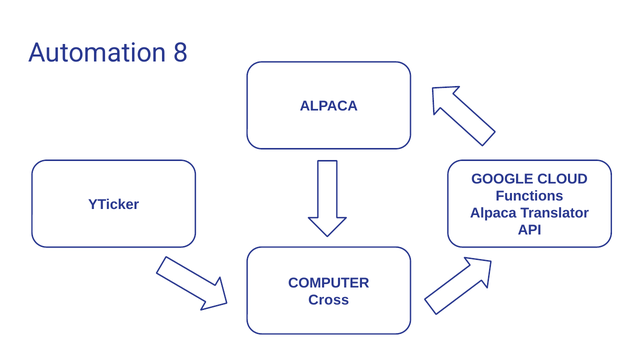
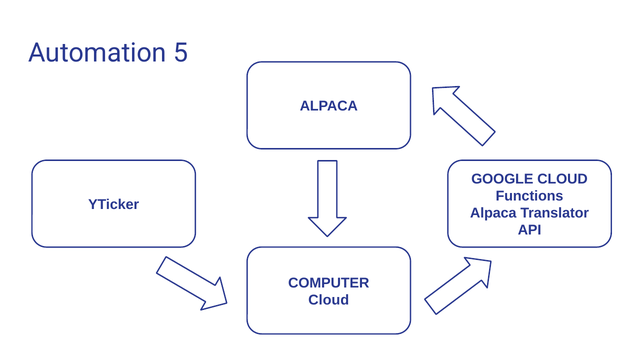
8: 8 -> 5 (181, 53)
Cross: Cross -> Cloud (329, 300)
